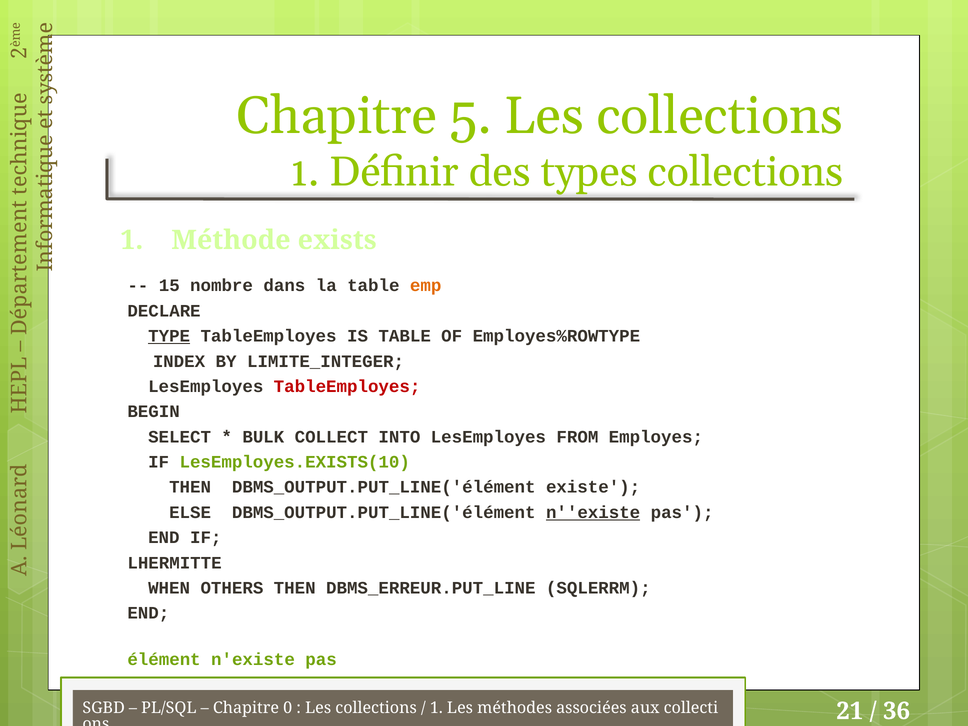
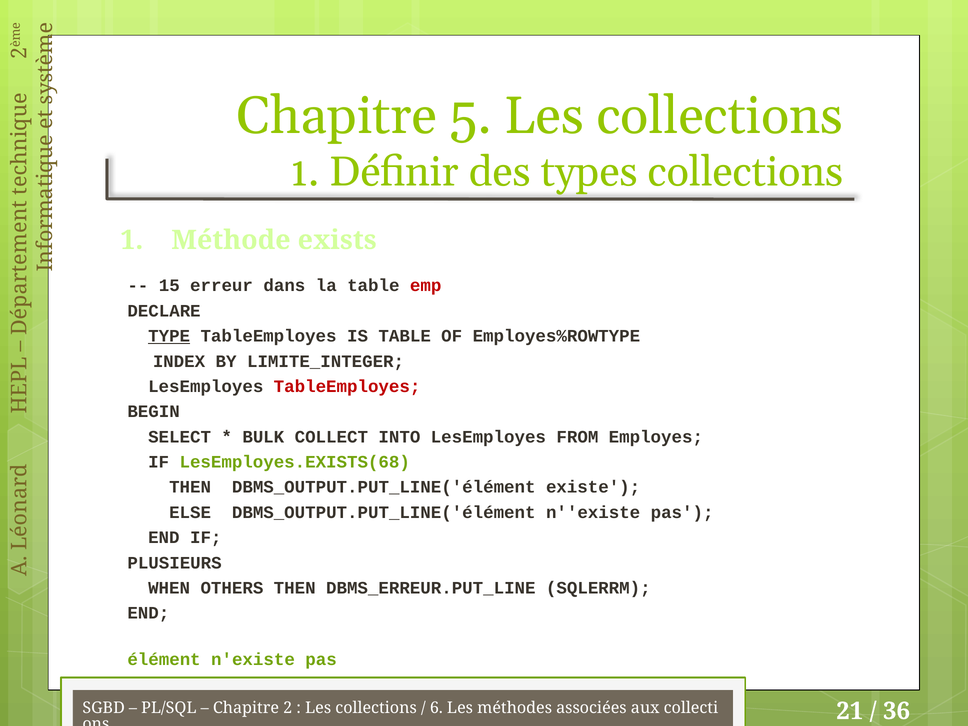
nombre: nombre -> erreur (222, 286)
emp colour: orange -> red (426, 286)
LesEmployes.EXISTS(10: LesEmployes.EXISTS(10 -> LesEmployes.EXISTS(68 (295, 462)
n''existe underline: present -> none (593, 512)
LHERMITTE: LHERMITTE -> PLUSIEURS (175, 563)
Chapitre 0: 0 -> 2 (288, 708)
1: 1 -> 6 (436, 708)
